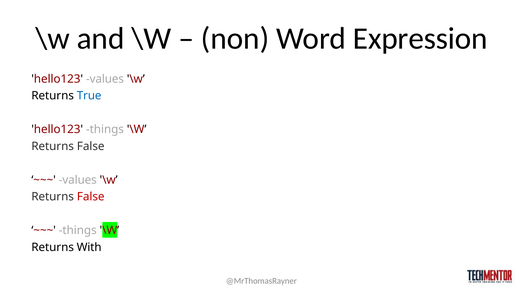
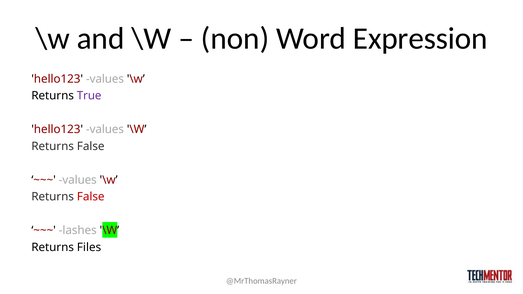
True colour: blue -> purple (89, 96)
things: things -> values (105, 130)
things: things -> lashes (78, 231)
With: With -> Files (89, 247)
